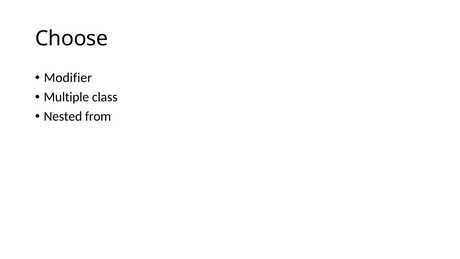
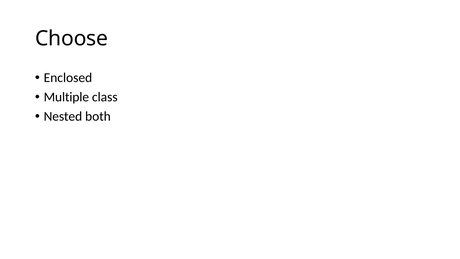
Modifier: Modifier -> Enclosed (68, 78)
from: from -> both (98, 116)
